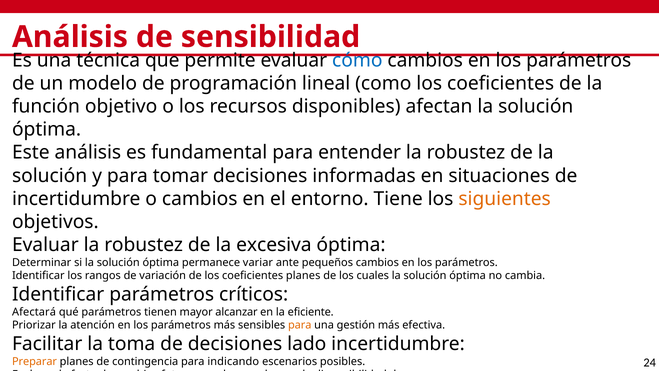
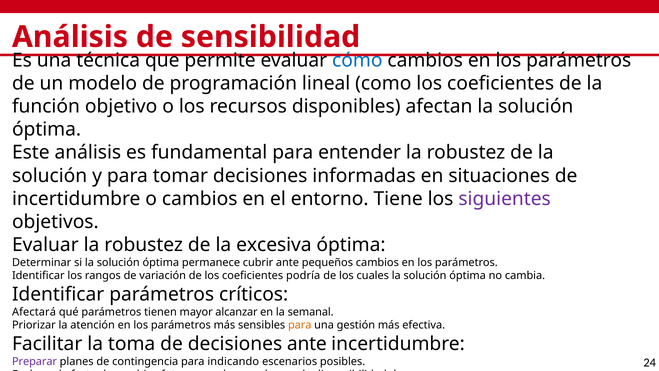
siguientes colour: orange -> purple (505, 199)
variar: variar -> cubrir (258, 262)
coeficientes planes: planes -> podría (303, 275)
eficiente: eficiente -> semanal (311, 312)
decisiones lado: lado -> ante (307, 344)
Preparar colour: orange -> purple (35, 361)
